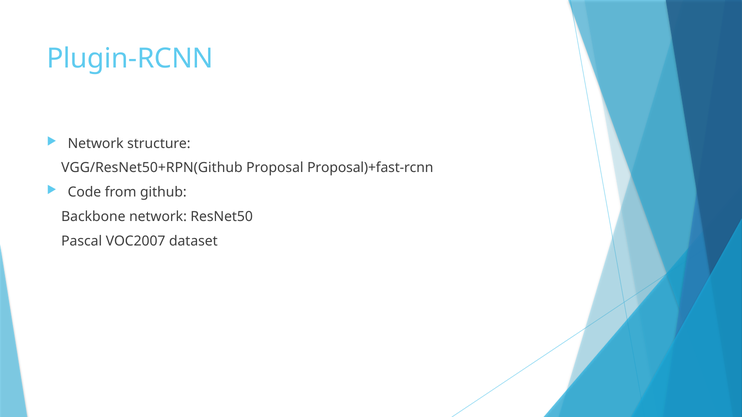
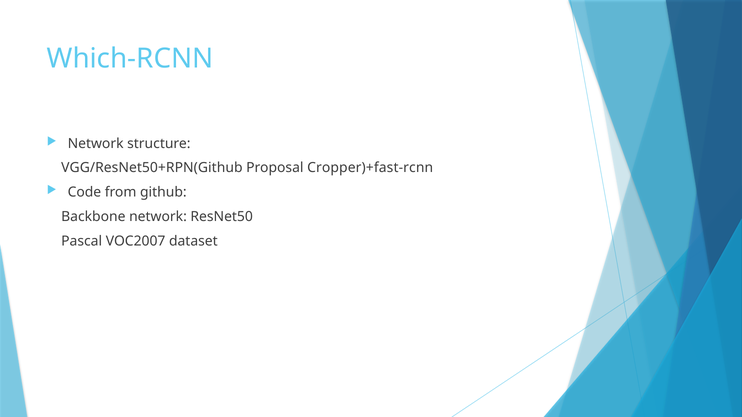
Plugin-RCNN: Plugin-RCNN -> Which-RCNN (130, 59)
Proposal)+fast-rcnn: Proposal)+fast-rcnn -> Cropper)+fast-rcnn (370, 168)
